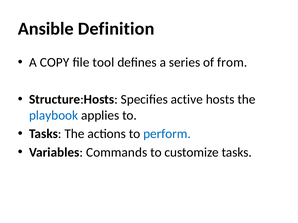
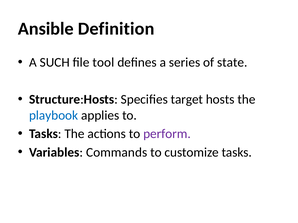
COPY: COPY -> SUCH (55, 63)
from: from -> state (232, 63)
active: active -> target (187, 100)
perform colour: blue -> purple (167, 134)
